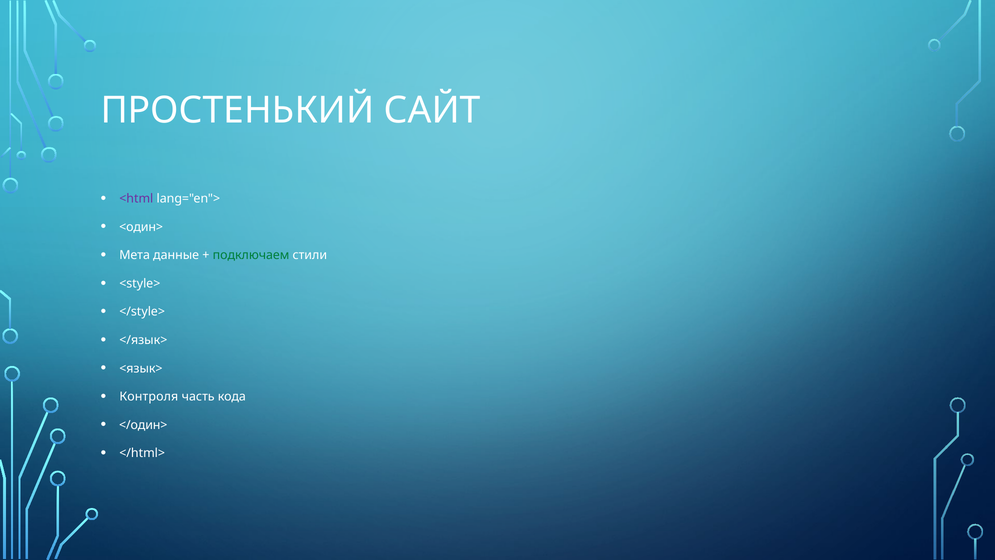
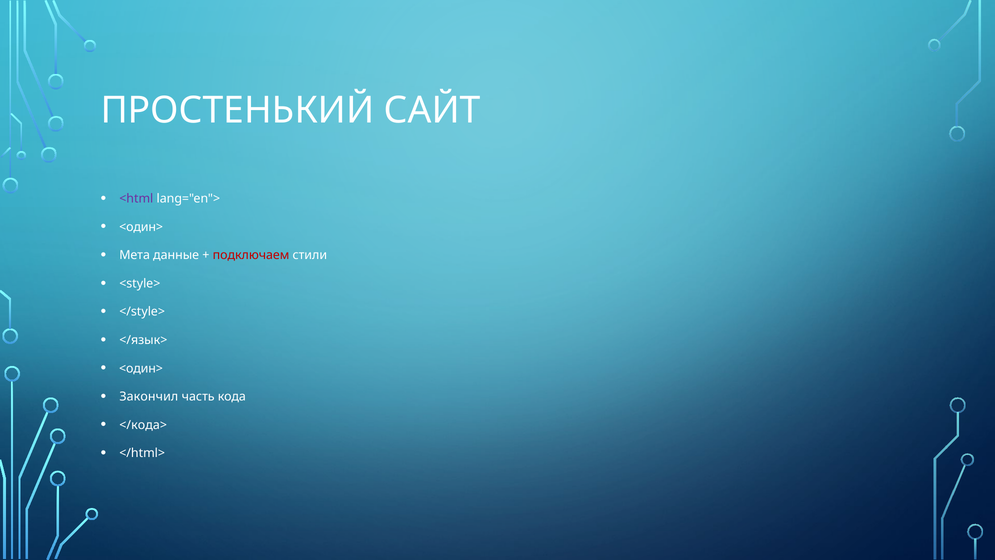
подключаем colour: green -> red (251, 255)
<язык>: <язык> -> <один> (141, 368)
Контроля: Контроля -> Закончил (149, 396)
</один>: </один> -> </кода> (143, 425)
